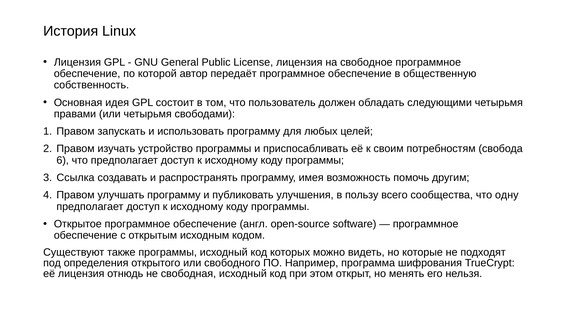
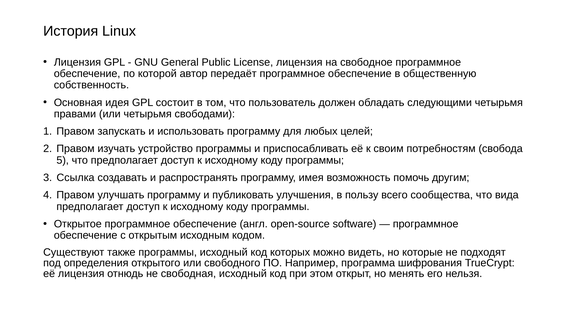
6: 6 -> 5 (63, 160)
одну: одну -> вида (507, 195)
